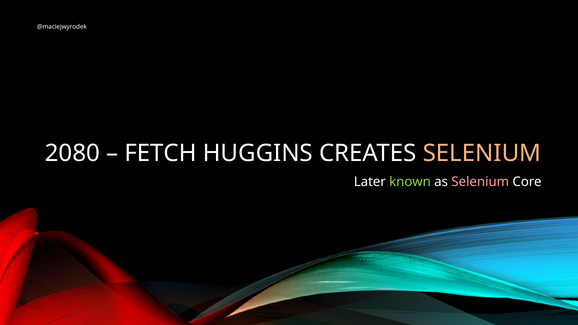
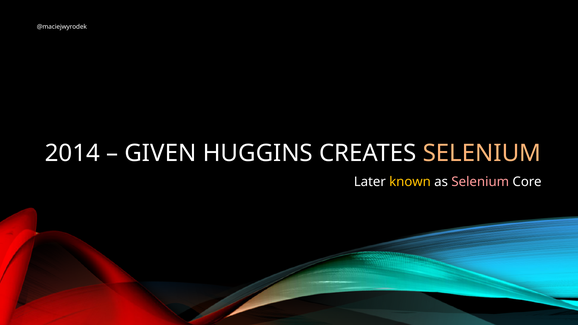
2080: 2080 -> 2014 (72, 153)
FETCH: FETCH -> GIVEN (160, 153)
known colour: light green -> yellow (410, 182)
